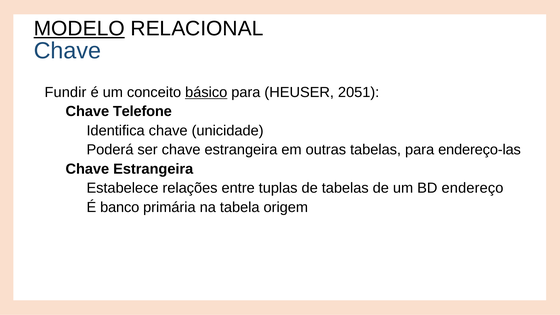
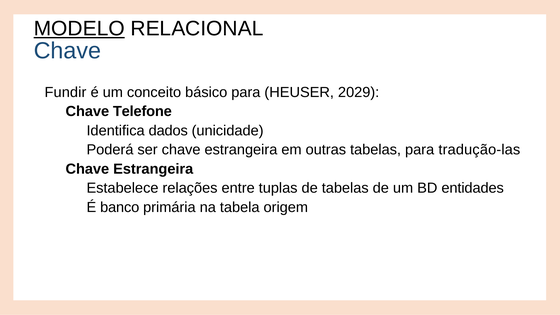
básico underline: present -> none (206, 92)
2051: 2051 -> 2029 (359, 92)
Identifica chave: chave -> dados (168, 131)
endereço-las: endereço-las -> tradução-las (479, 150)
endereço: endereço -> entidades (473, 188)
